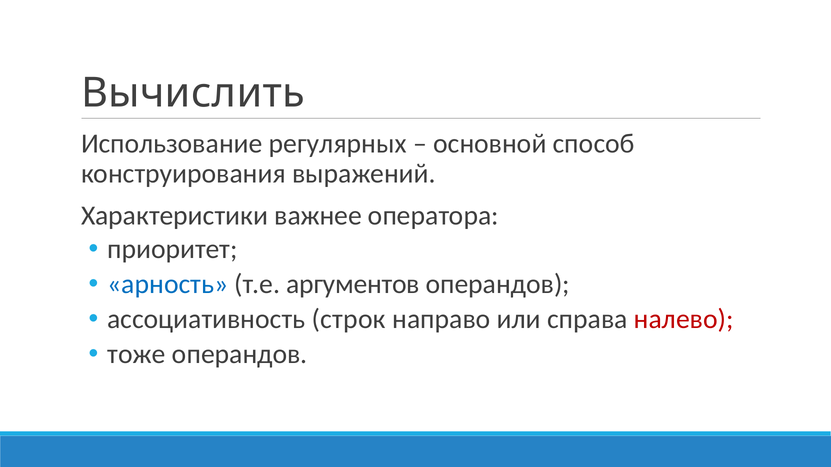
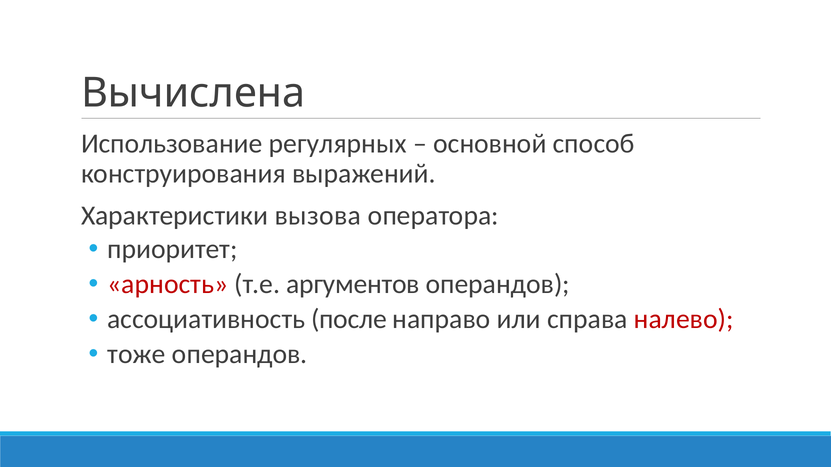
Вычислить: Вычислить -> Вычислена (193, 93)
важнее: важнее -> вызова (318, 216)
арность colour: blue -> red (168, 284)
строк: строк -> после (349, 319)
